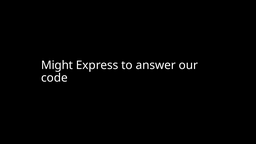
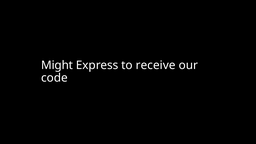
answer: answer -> receive (156, 65)
